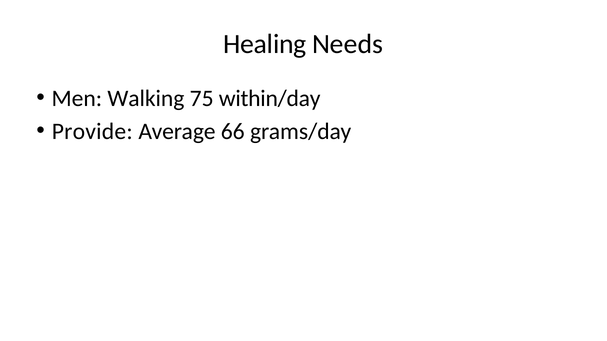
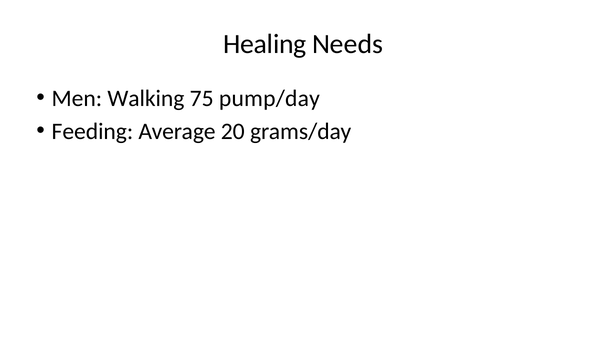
within/day: within/day -> pump/day (269, 99)
Provide: Provide -> Feeding (92, 132)
66: 66 -> 20 (233, 132)
